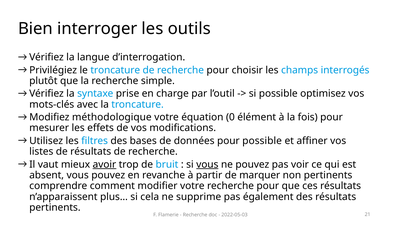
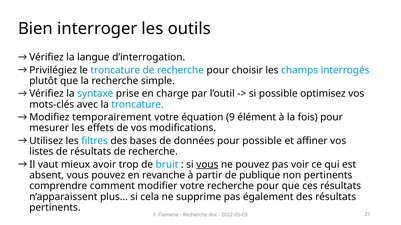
méthodologique: méthodologique -> temporairement (112, 117)
0: 0 -> 9 (230, 117)
avoir underline: present -> none (104, 165)
marquer: marquer -> publique (260, 176)
